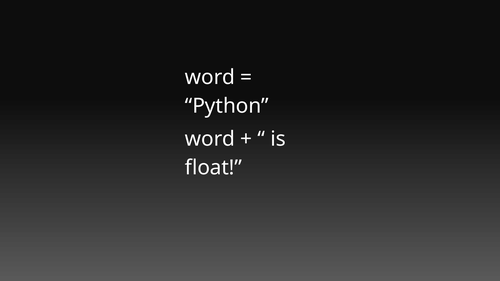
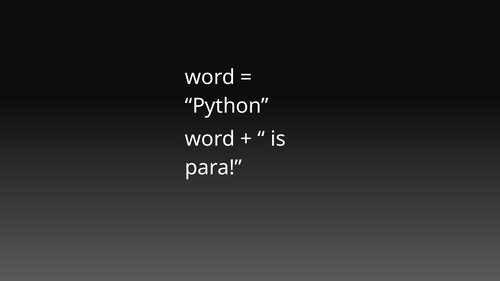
float: float -> para (214, 168)
